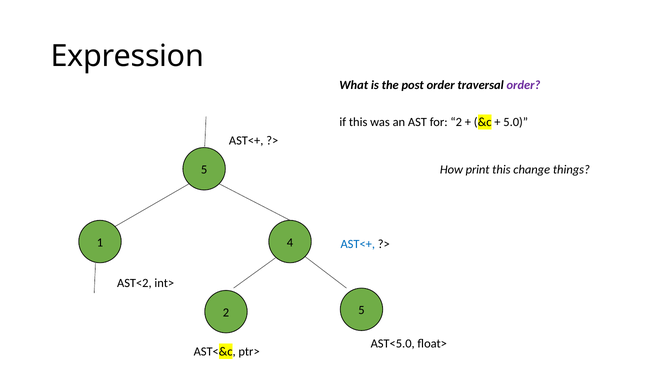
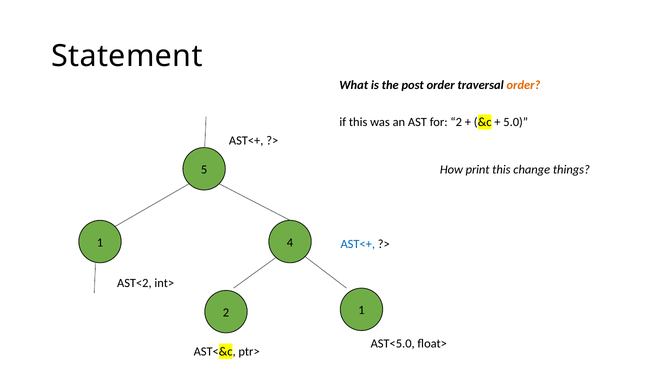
Expression: Expression -> Statement (127, 56)
order colour: purple -> orange (523, 85)
2 5: 5 -> 1 (361, 310)
